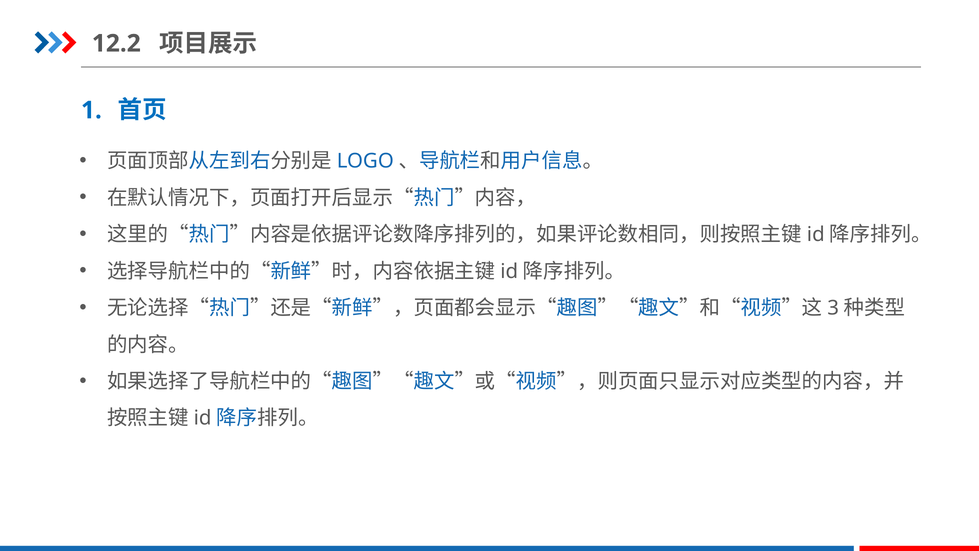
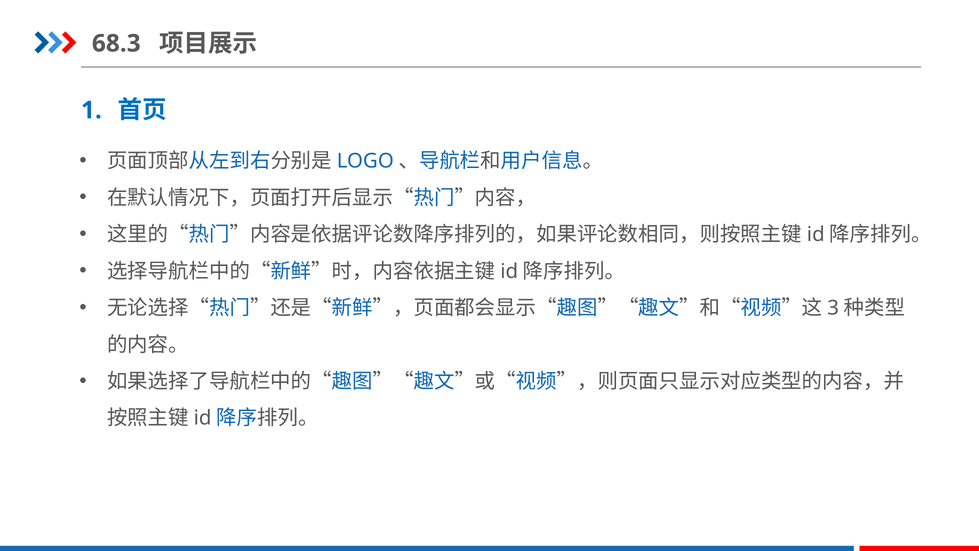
12.2: 12.2 -> 68.3 (116, 43)
